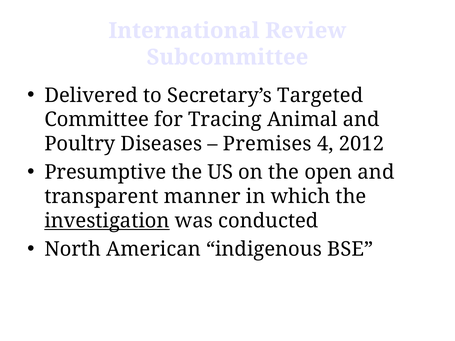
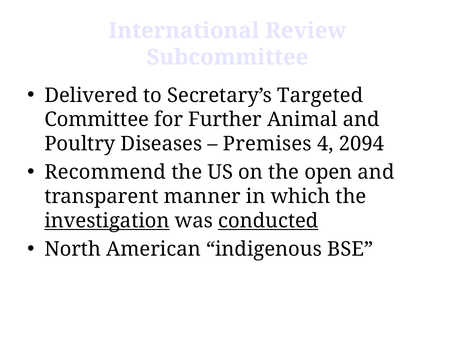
Tracing: Tracing -> Further (225, 120)
2012: 2012 -> 2094 (361, 144)
Presumptive: Presumptive -> Recommend (105, 172)
conducted underline: none -> present (268, 221)
